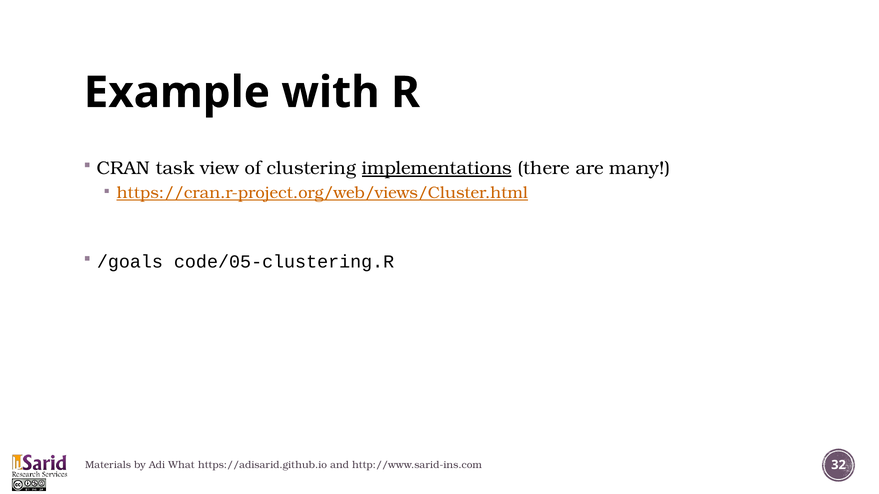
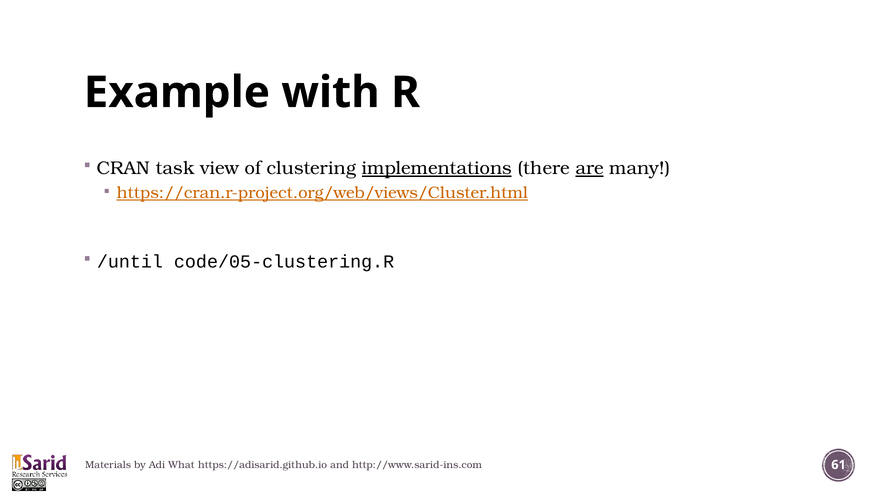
are underline: none -> present (590, 169)
/goals: /goals -> /until (130, 262)
32: 32 -> 61 (839, 465)
